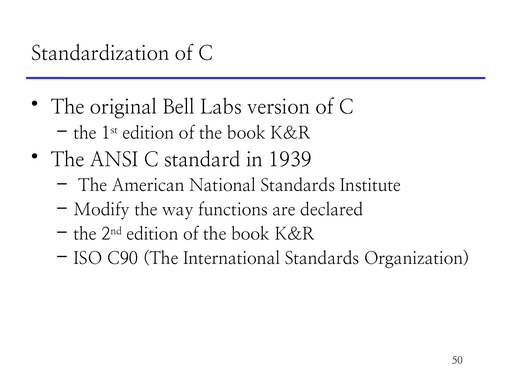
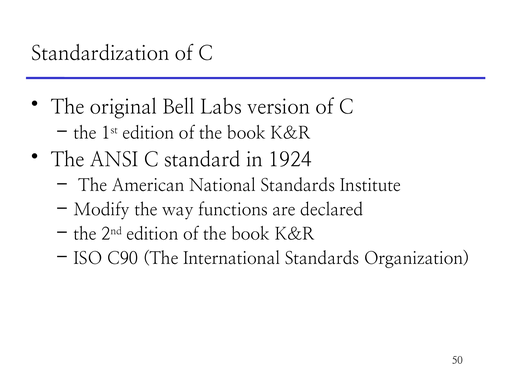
1939: 1939 -> 1924 (290, 160)
